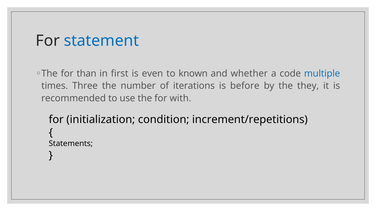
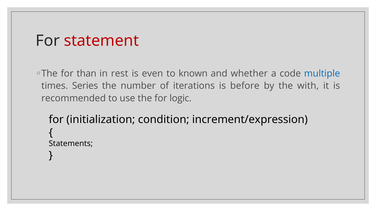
statement colour: blue -> red (101, 41)
first: first -> rest (120, 74)
Three: Three -> Series (85, 86)
they: they -> with (308, 86)
with: with -> logic (181, 98)
increment/repetitions: increment/repetitions -> increment/expression (250, 120)
